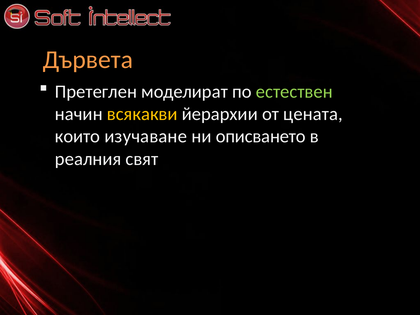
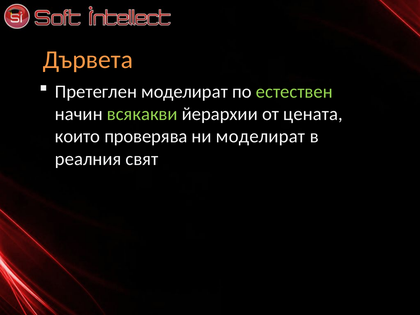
всякакви colour: yellow -> light green (142, 114)
изучаване: изучаване -> проверява (146, 136)
ни описването: описването -> моделират (261, 136)
